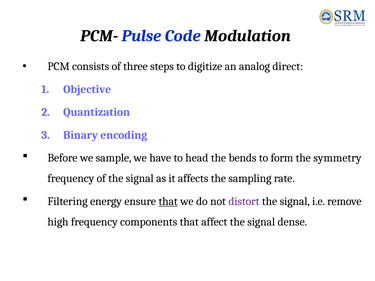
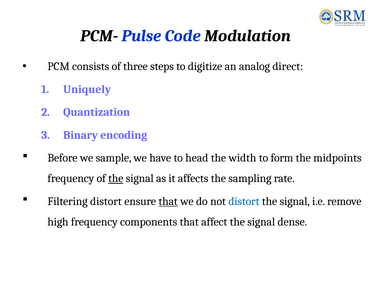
Objective: Objective -> Uniquely (87, 89)
bends: bends -> width (242, 158)
symmetry: symmetry -> midpoints (337, 158)
the underline: none -> present (116, 179)
Filtering energy: energy -> distort (106, 202)
distort colour: purple -> blue (244, 202)
